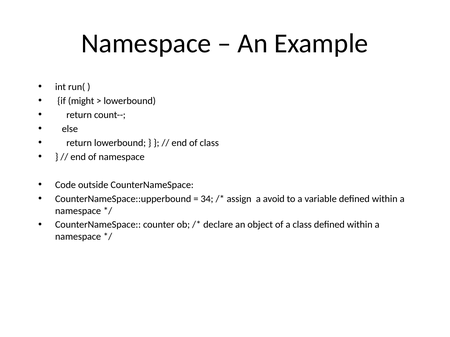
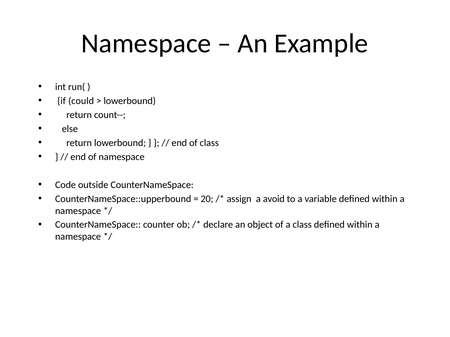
might: might -> could (81, 101)
34: 34 -> 20 (207, 199)
